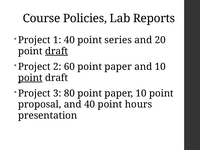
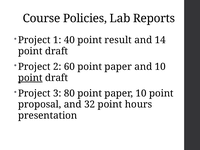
series: series -> result (118, 40)
20: 20 -> 14 (160, 40)
draft underline: present -> none (57, 51)
and 40: 40 -> 32 (90, 104)
